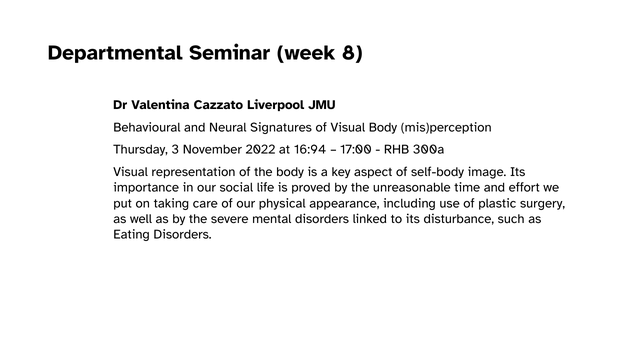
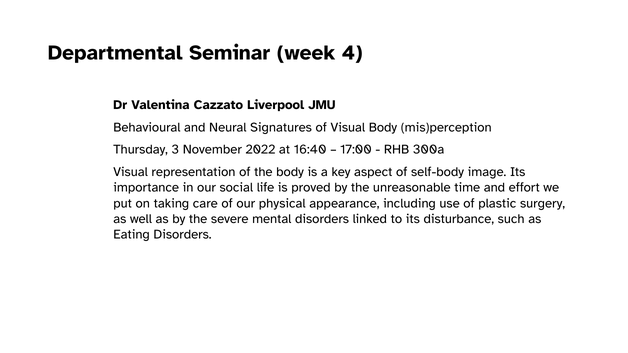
8: 8 -> 4 (352, 53)
16:94: 16:94 -> 16:40 (310, 150)
